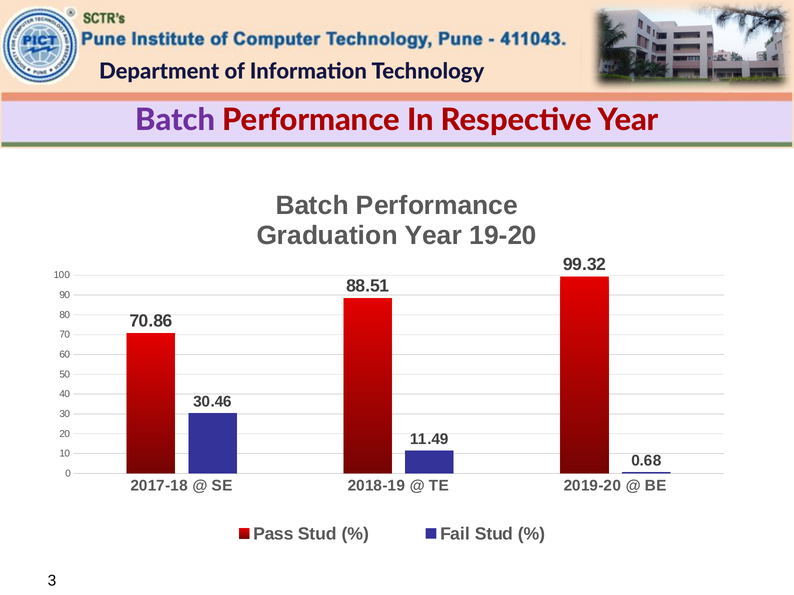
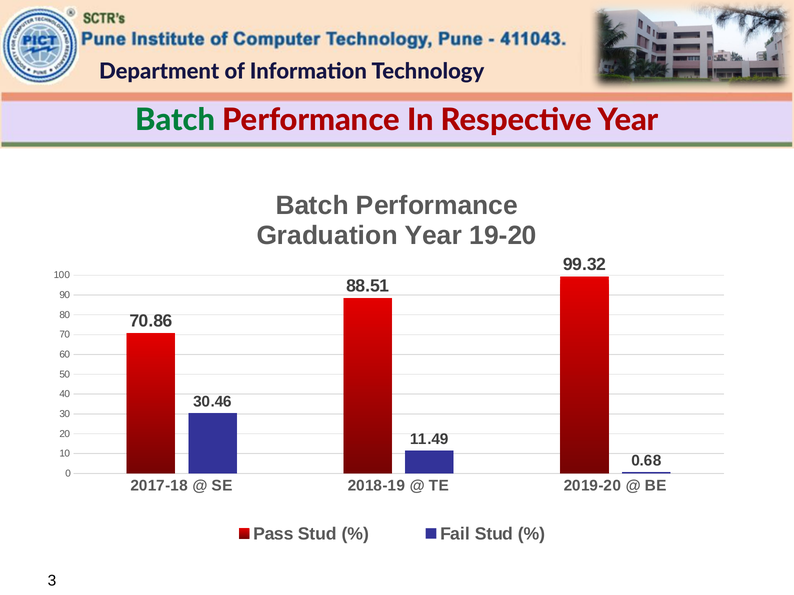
Batch colour: purple -> green (175, 120)
